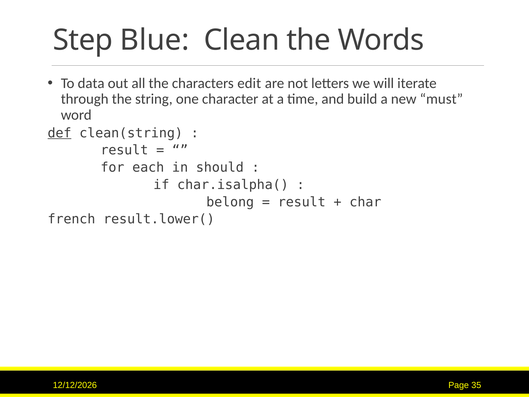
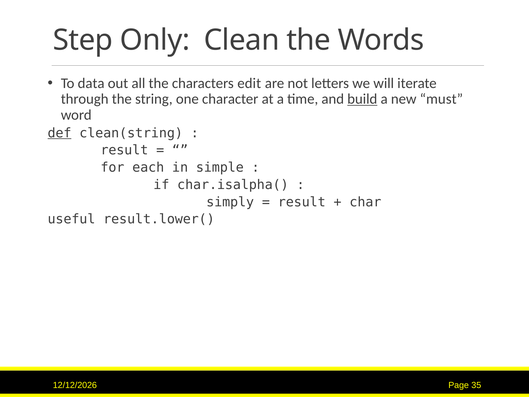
Blue: Blue -> Only (155, 40)
build underline: none -> present (362, 99)
should: should -> simple (220, 167)
belong: belong -> simply (230, 202)
french: french -> useful (71, 219)
